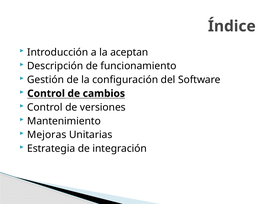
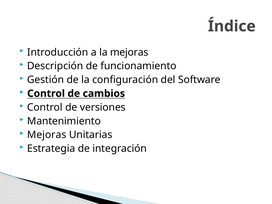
la aceptan: aceptan -> mejoras (129, 52)
